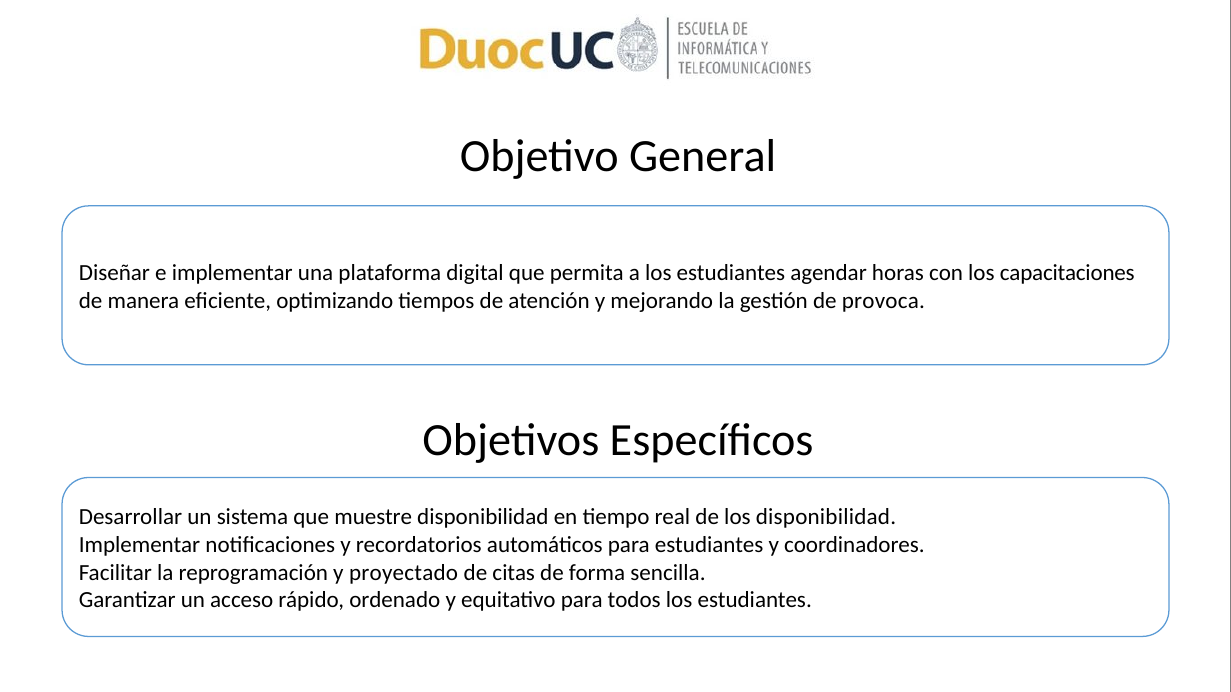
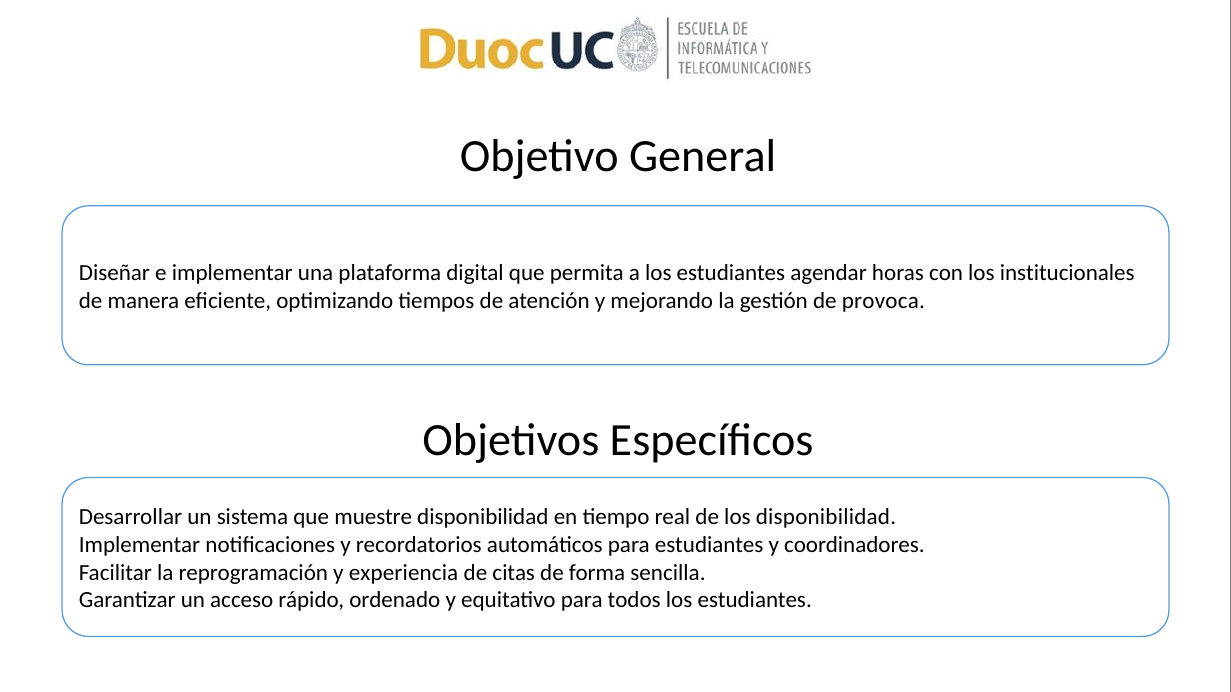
capacitaciones: capacitaciones -> institucionales (1067, 273)
proyectado: proyectado -> experiencia (404, 573)
